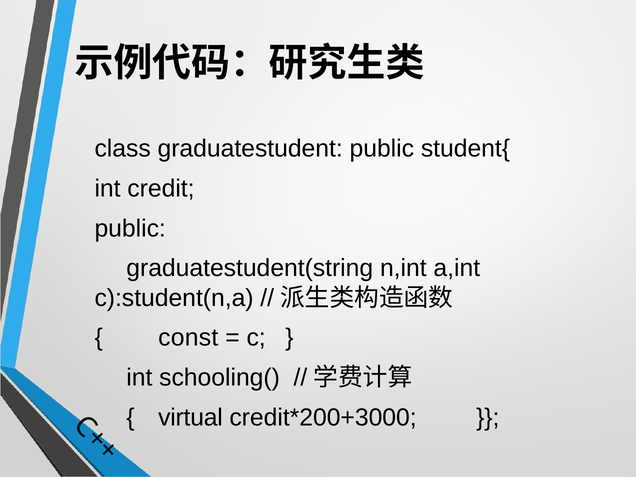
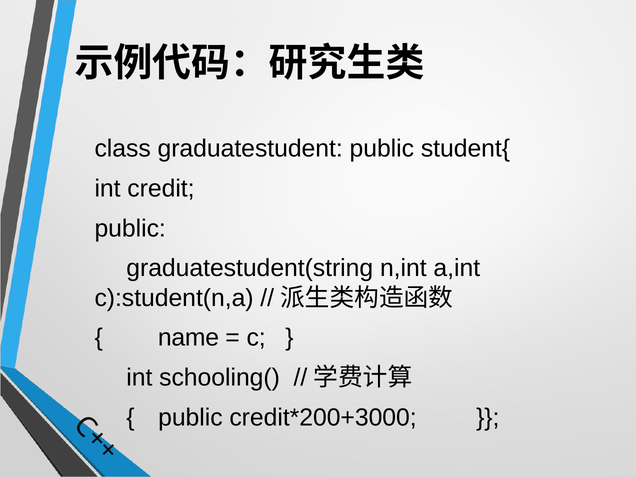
const: const -> name (188, 338)
virtual: virtual -> public (190, 418)
